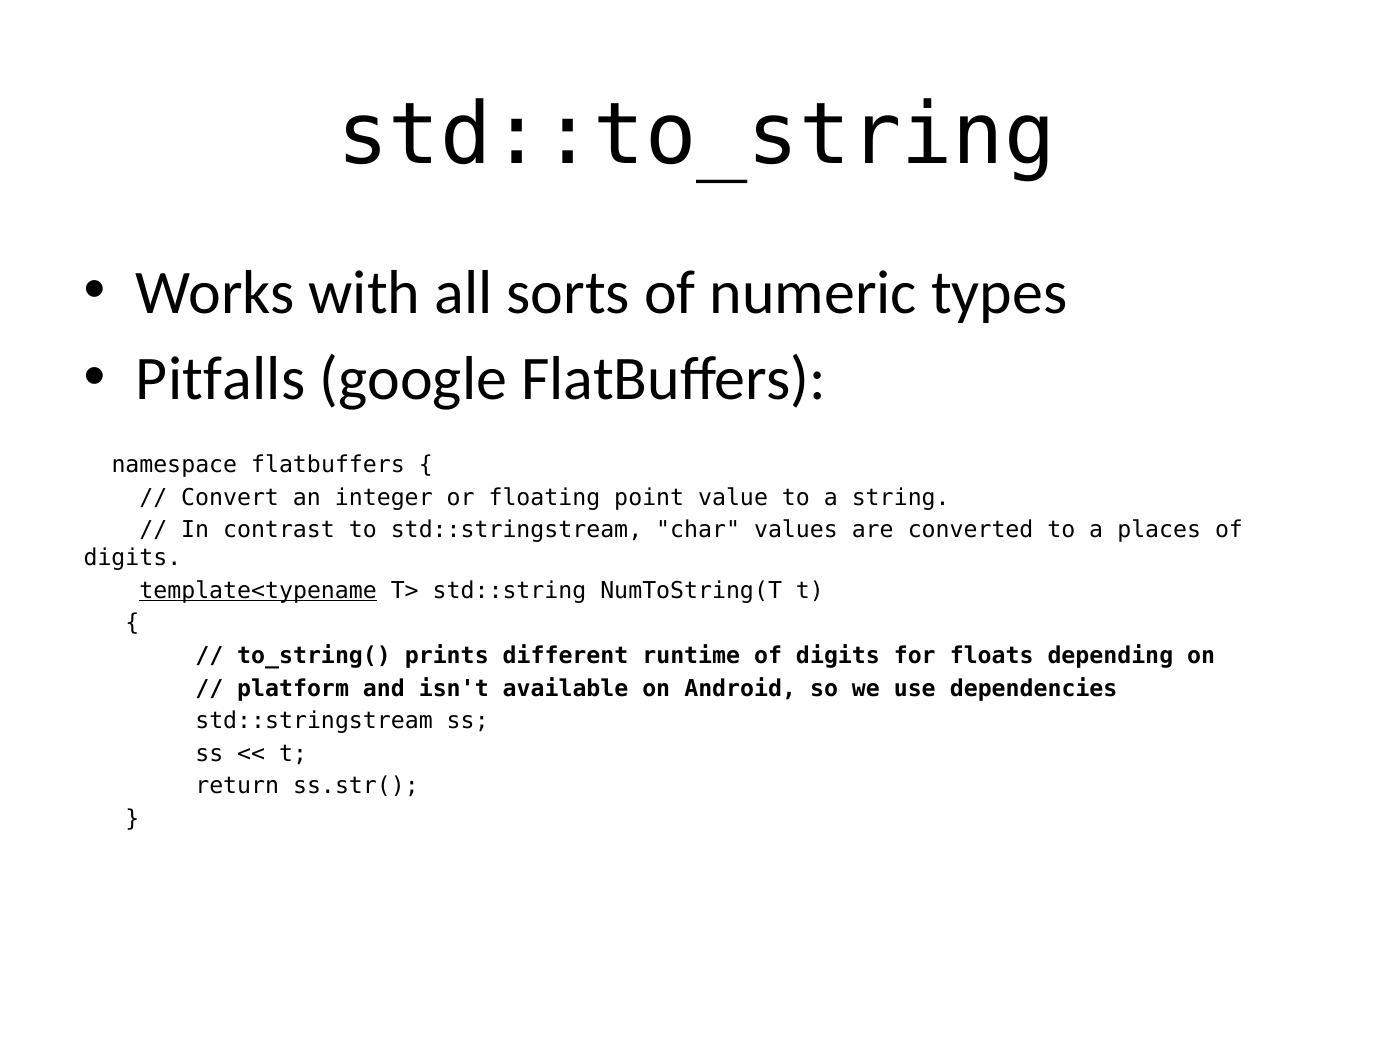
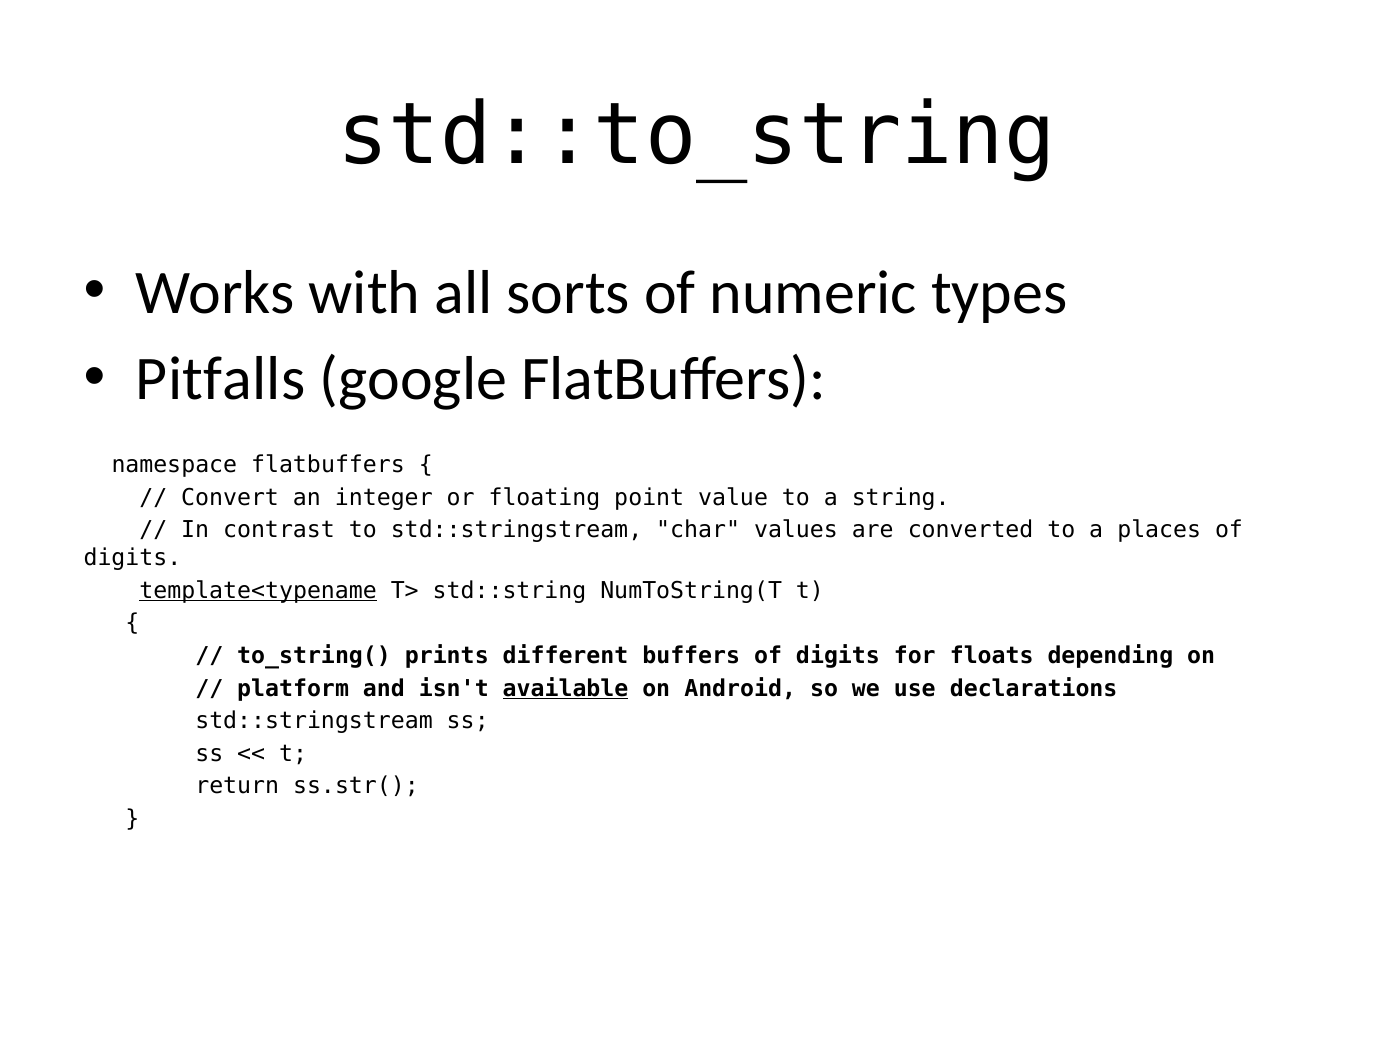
runtime: runtime -> buffers (691, 656)
available underline: none -> present (566, 688)
dependencies: dependencies -> declarations (1034, 688)
